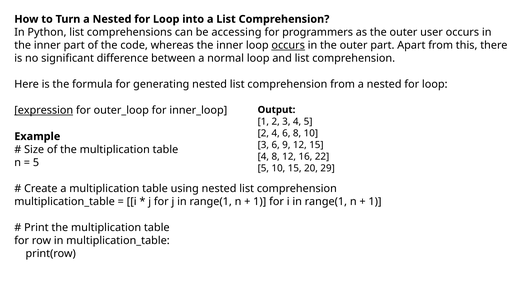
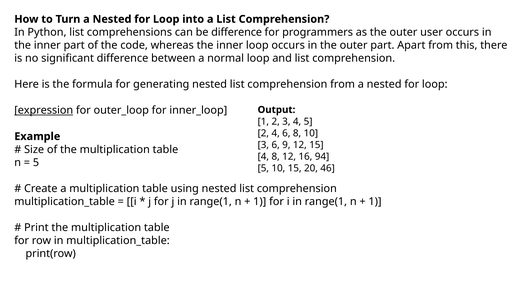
be accessing: accessing -> difference (237, 32)
occurs underline: present -> none (288, 45)
22: 22 -> 94 (322, 157)
29: 29 -> 46 (328, 168)
